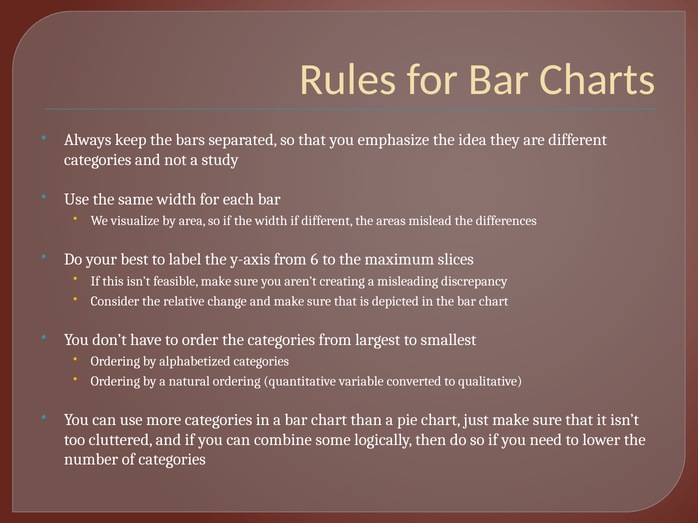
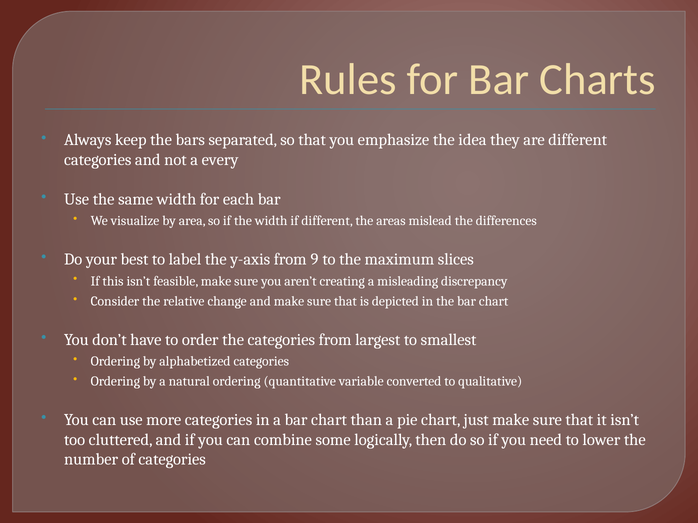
study: study -> every (220, 160)
6: 6 -> 9 (314, 260)
